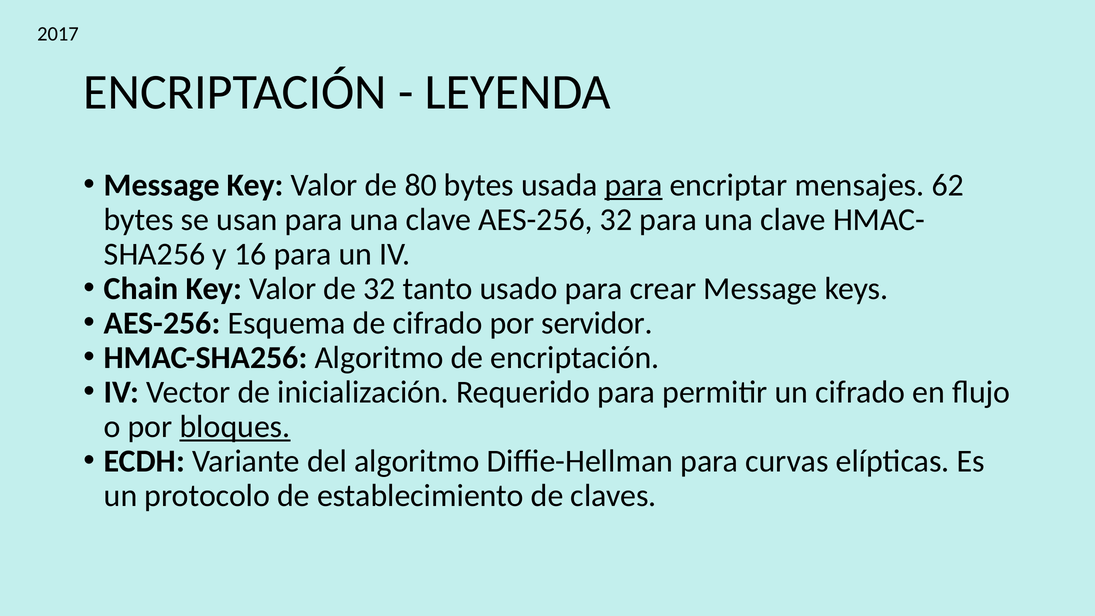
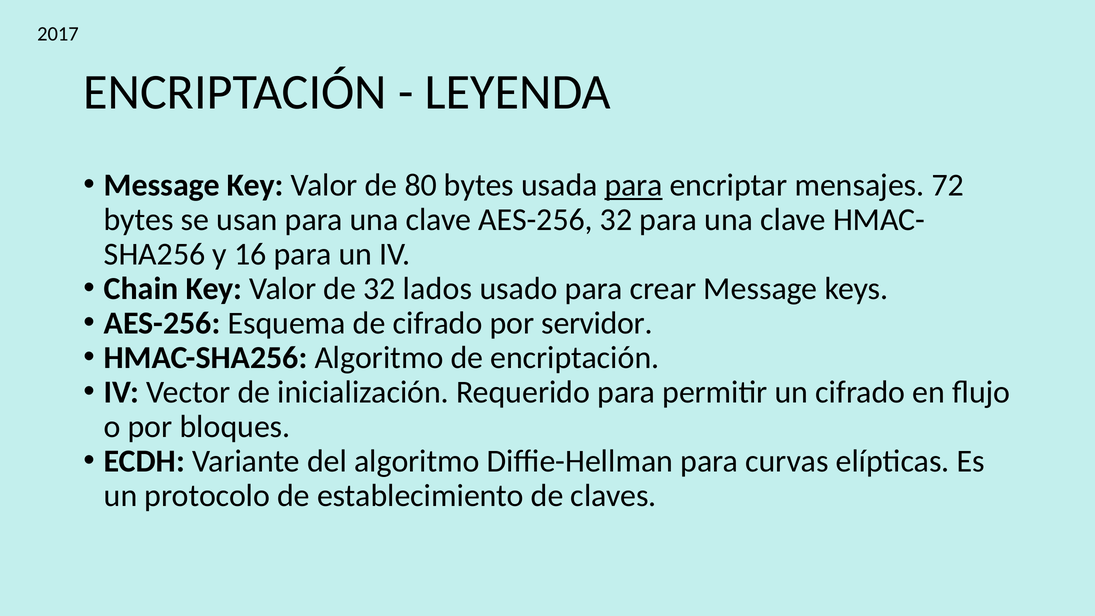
62: 62 -> 72 (948, 185)
tanto: tanto -> lados (437, 289)
bloques underline: present -> none (235, 427)
